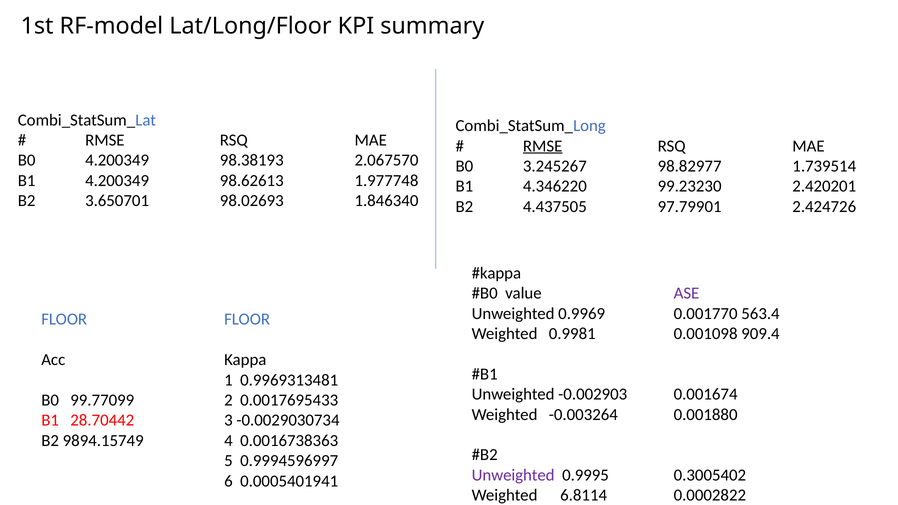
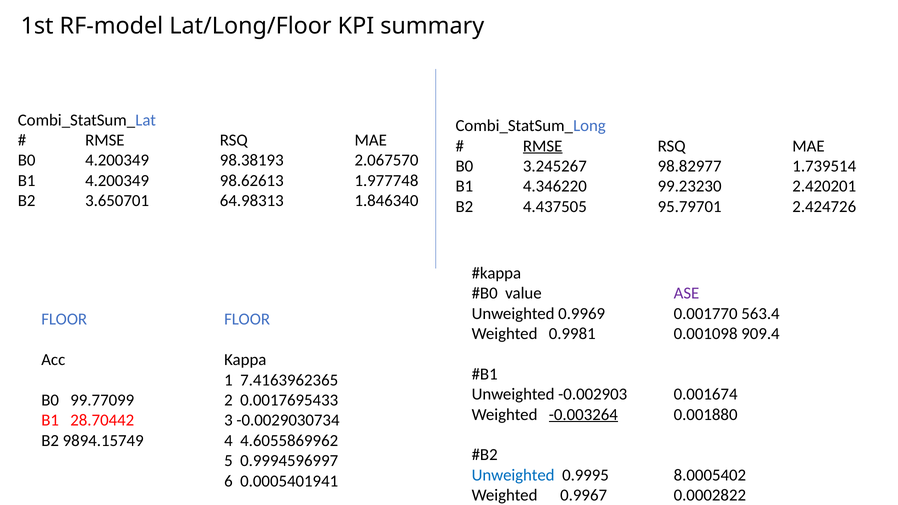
98.02693: 98.02693 -> 64.98313 (252, 201)
97.79901: 97.79901 -> 95.79701 (690, 207)
0.9969313481: 0.9969313481 -> 7.4163962365 (289, 380)
-0.003264 underline: none -> present (583, 415)
0.0016738363: 0.0016738363 -> 4.6055869962 (289, 441)
Unweighted colour: purple -> blue (513, 475)
0.3005402: 0.3005402 -> 8.0005402 (710, 475)
6.8114: 6.8114 -> 0.9967 (584, 495)
